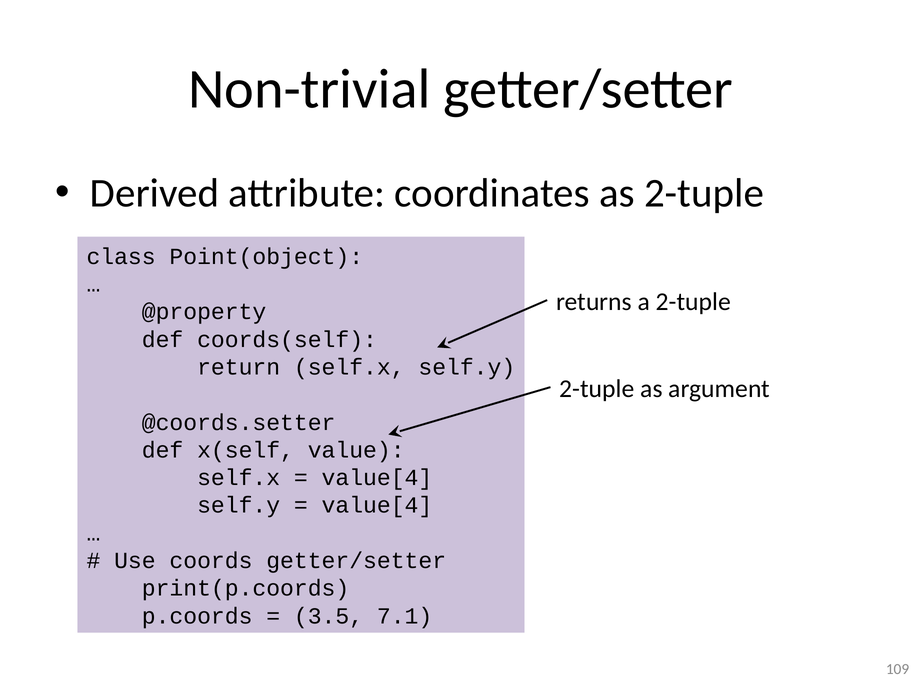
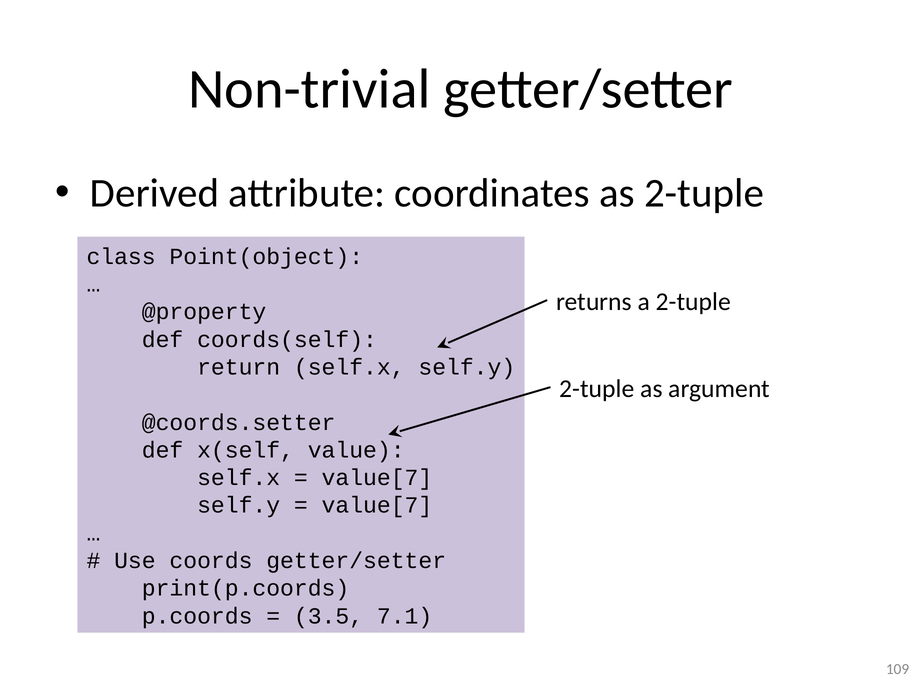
value[4: value[4 -> value[7 (377, 478)
value[4: value[4 -> value[7 (377, 506)
